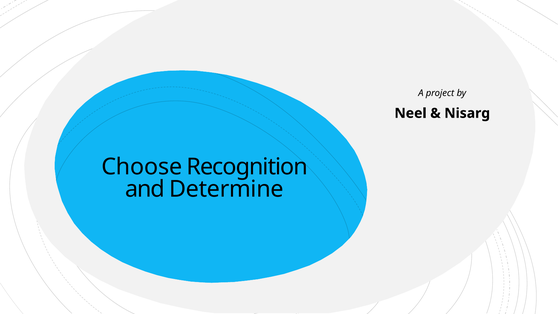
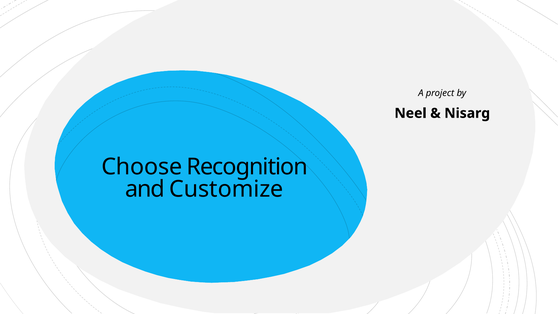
Determine: Determine -> Customize (226, 189)
